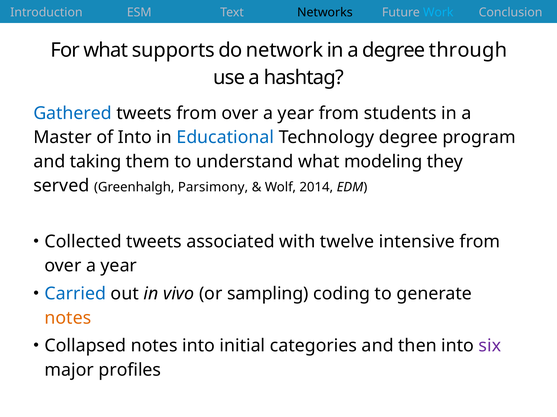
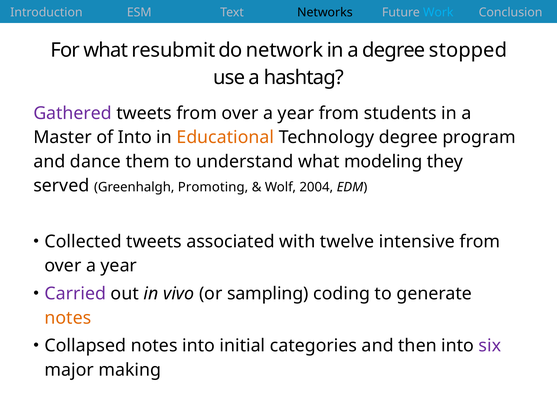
supports: supports -> resubmit (173, 50)
through: through -> stopped (468, 50)
Gathered colour: blue -> purple (73, 113)
Educational colour: blue -> orange (225, 138)
taking: taking -> dance (95, 162)
Parsimony: Parsimony -> Promoting (213, 188)
2014: 2014 -> 2004 (316, 188)
Carried colour: blue -> purple (75, 294)
profiles: profiles -> making (130, 371)
